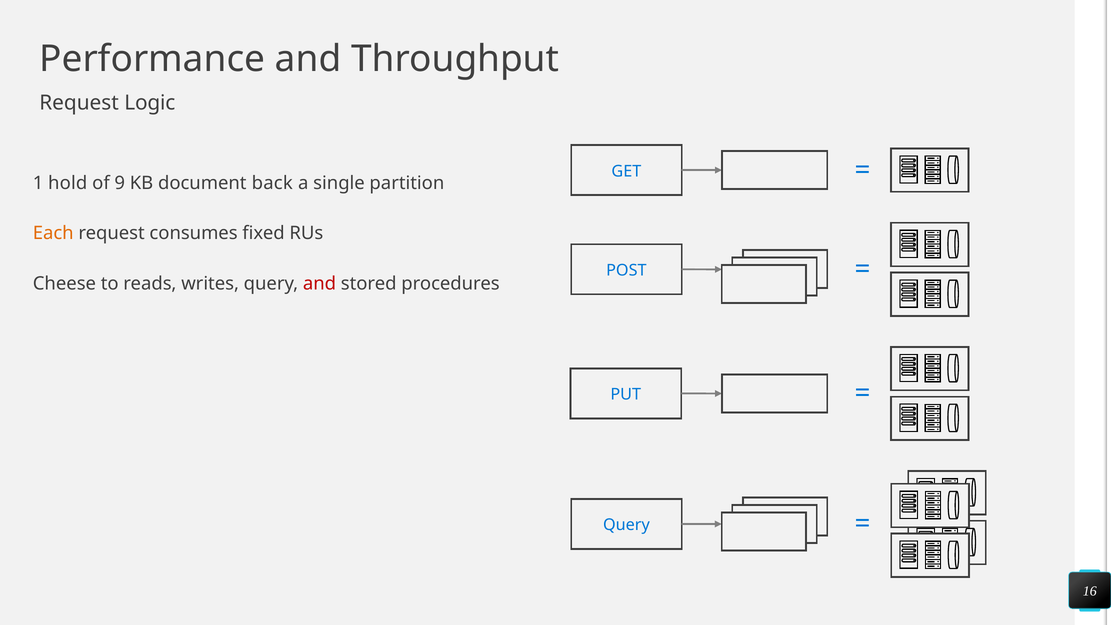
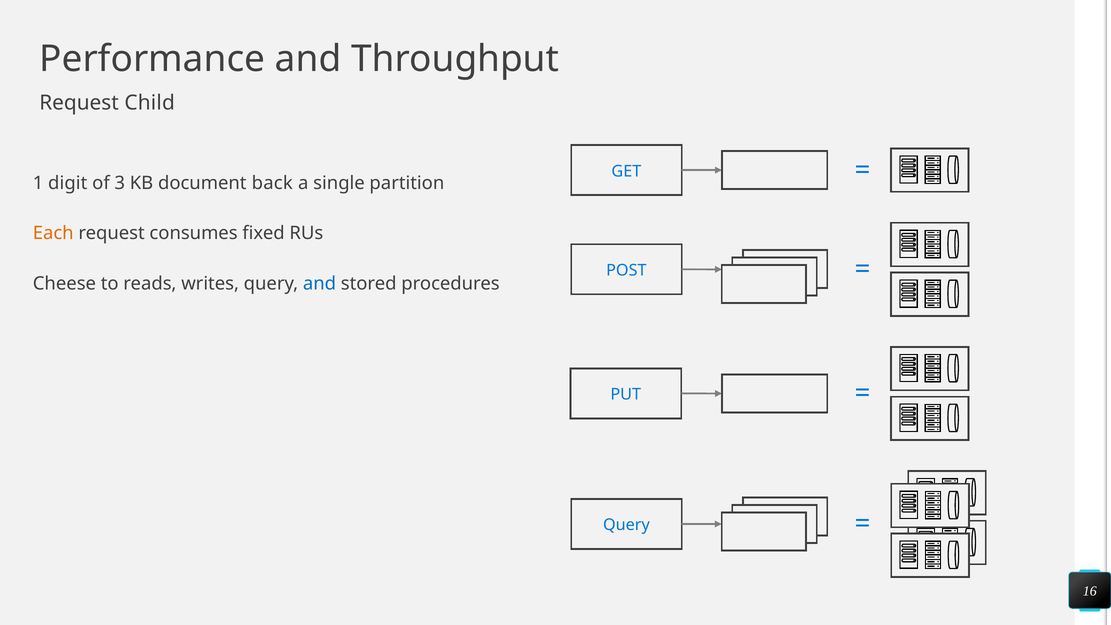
Logic: Logic -> Child (150, 103)
hold: hold -> digit (68, 183)
9: 9 -> 3 (120, 183)
and colour: red -> blue (320, 283)
